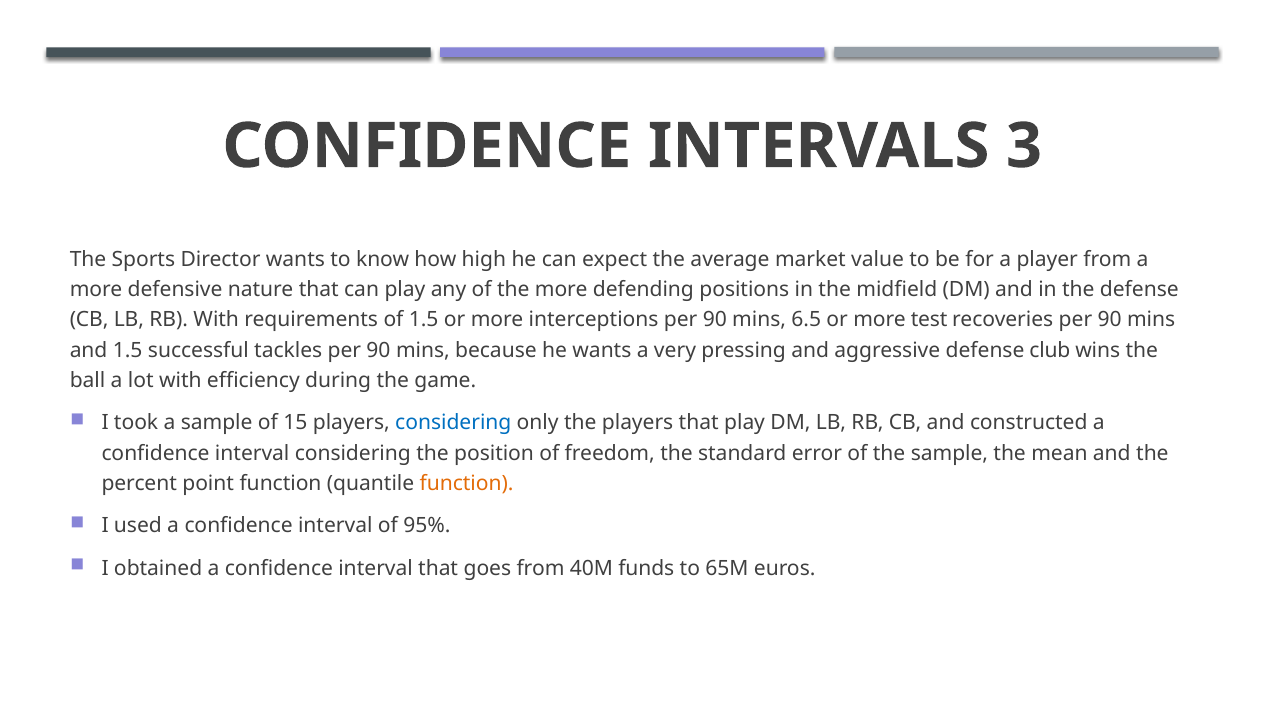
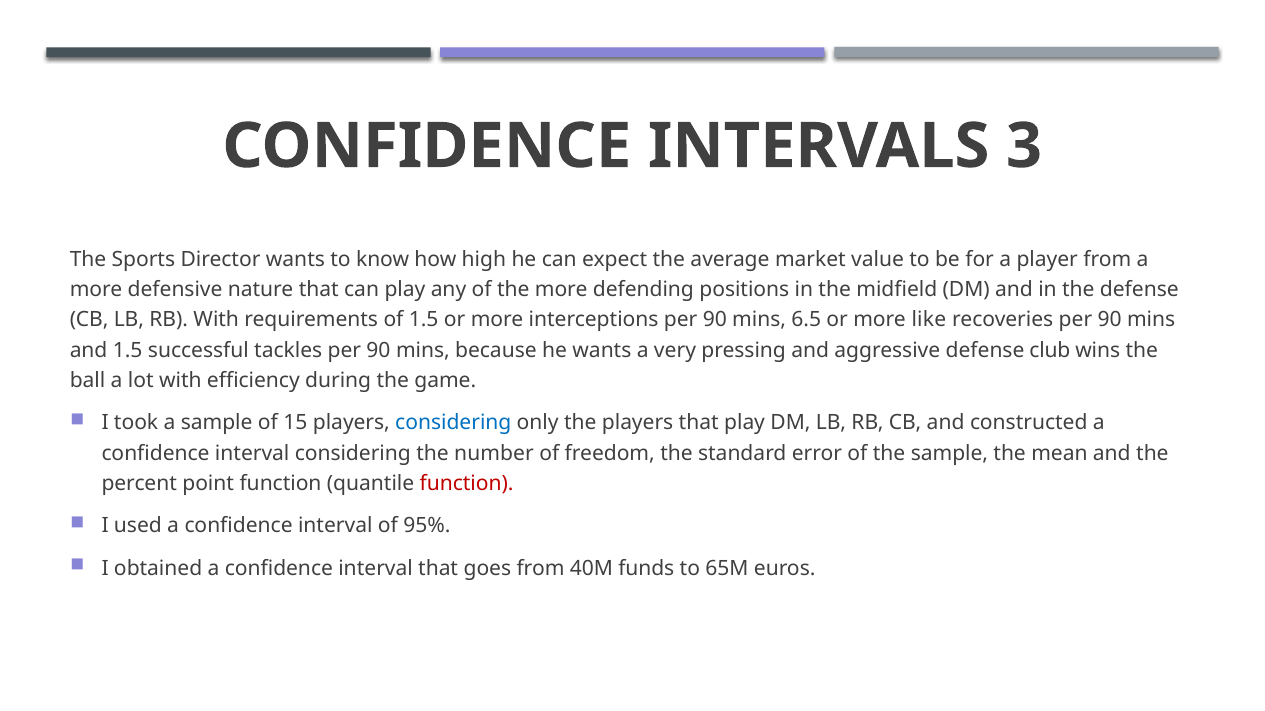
test: test -> like (929, 320)
position: position -> number (494, 454)
function colour: orange -> red (467, 484)
